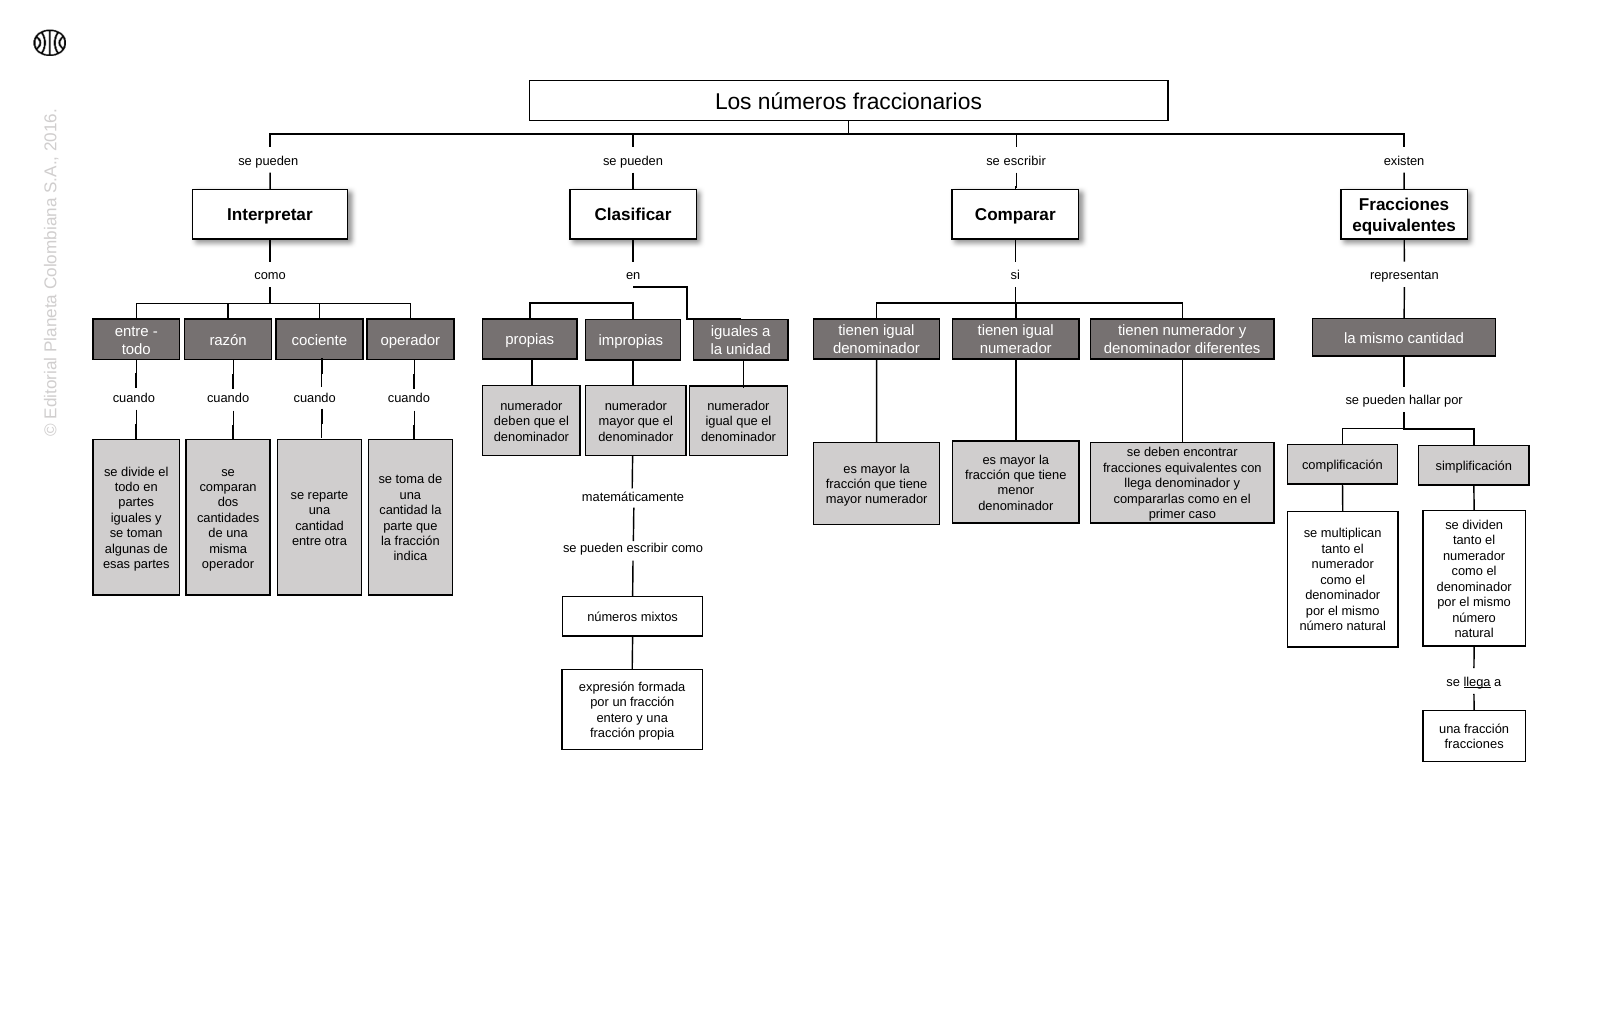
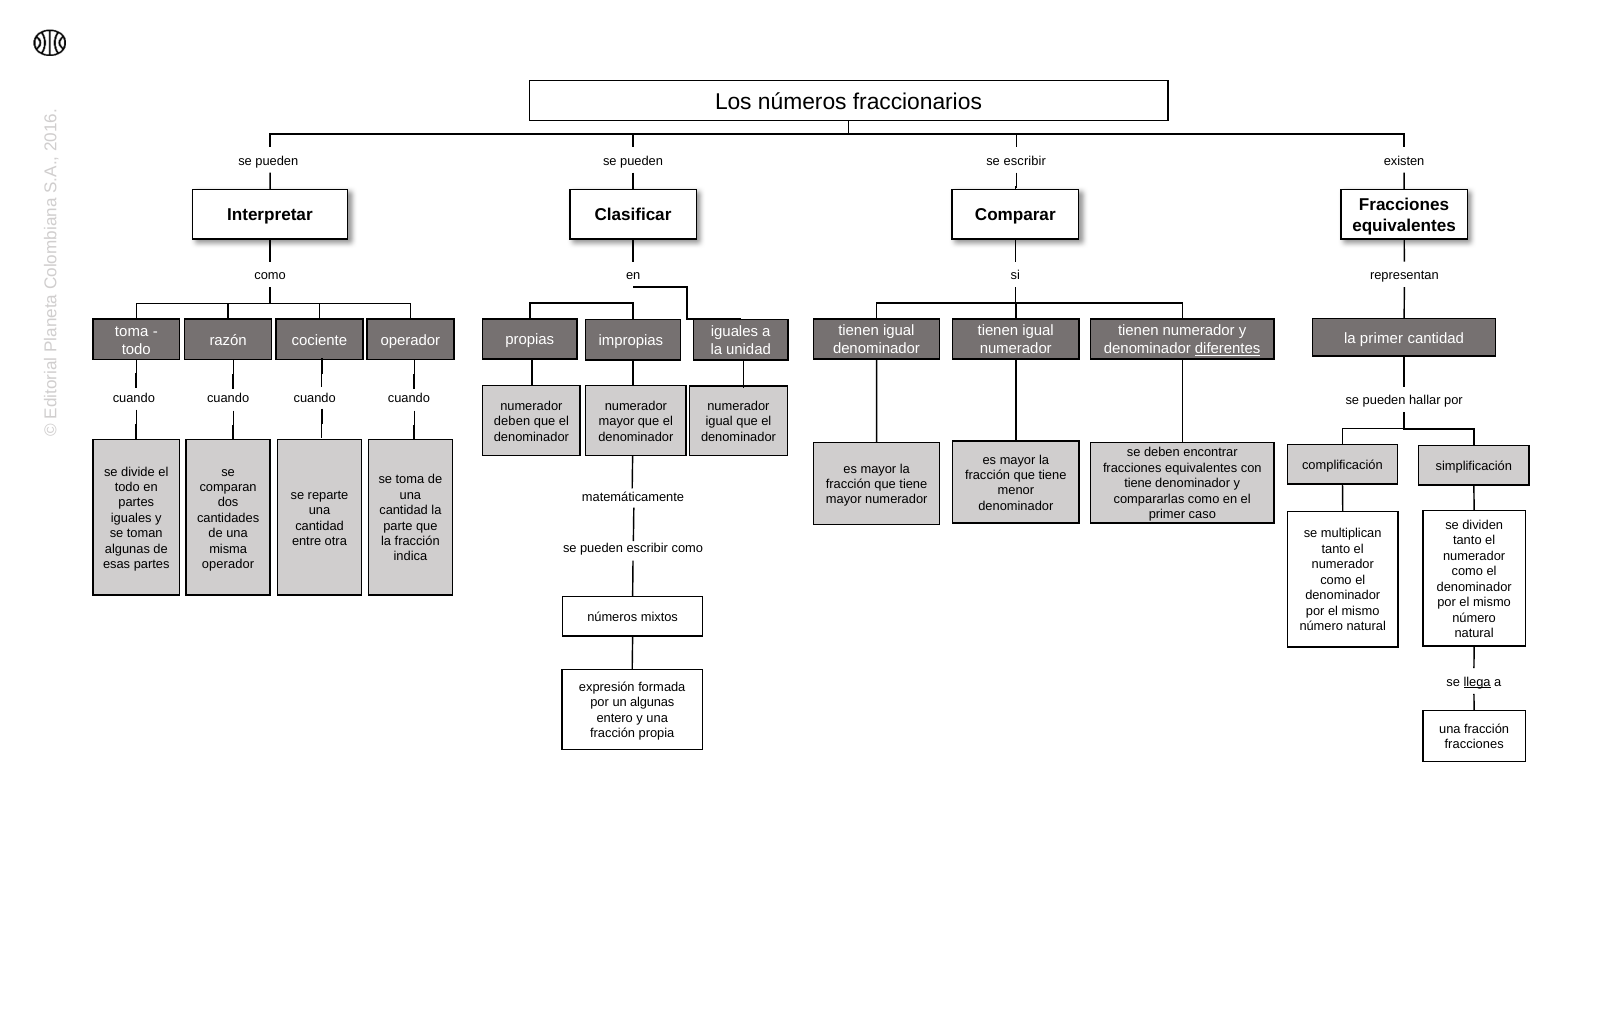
entre: entre -> toma (132, 331)
la mismo: mismo -> primer (1382, 338)
diferentes underline: none -> present (1228, 349)
llega: llega -> tiene (1138, 484)
un fracción: fracción -> algunas (652, 703)
